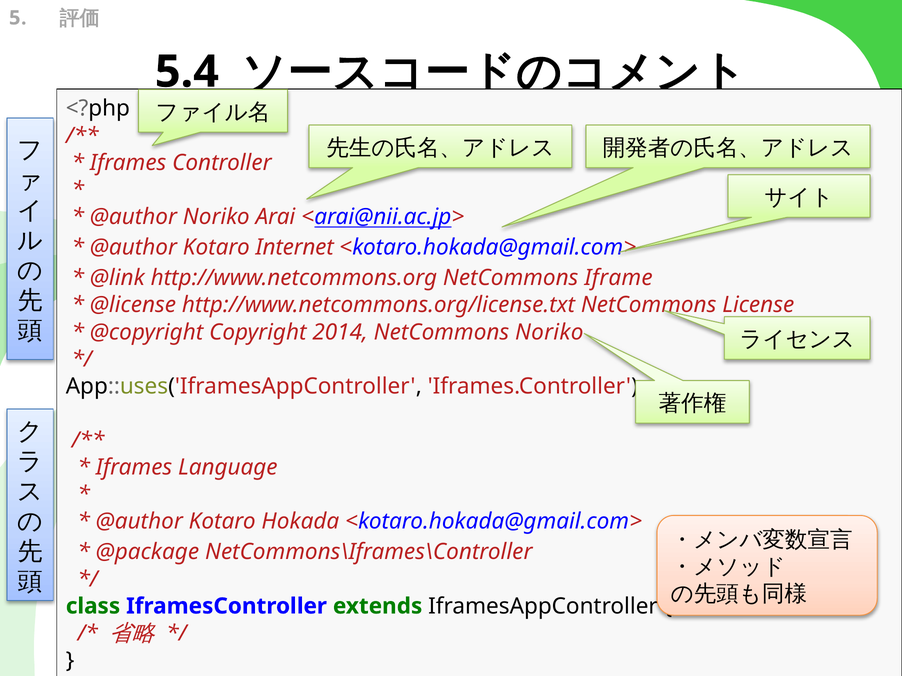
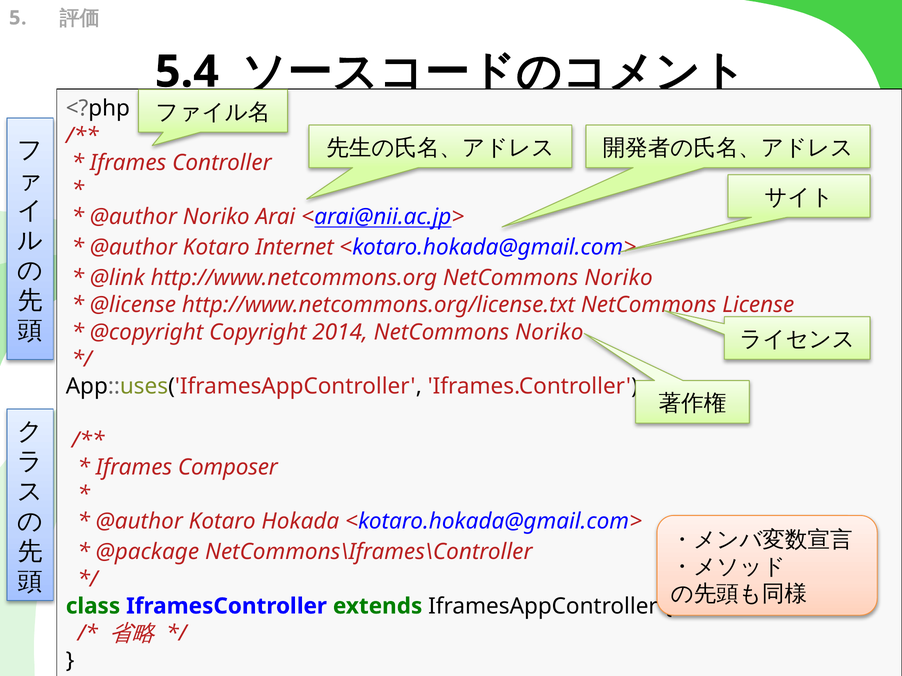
http://www.netcommons.org NetCommons Iframe: Iframe -> Noriko (619, 278)
Language: Language -> Composer (228, 468)
